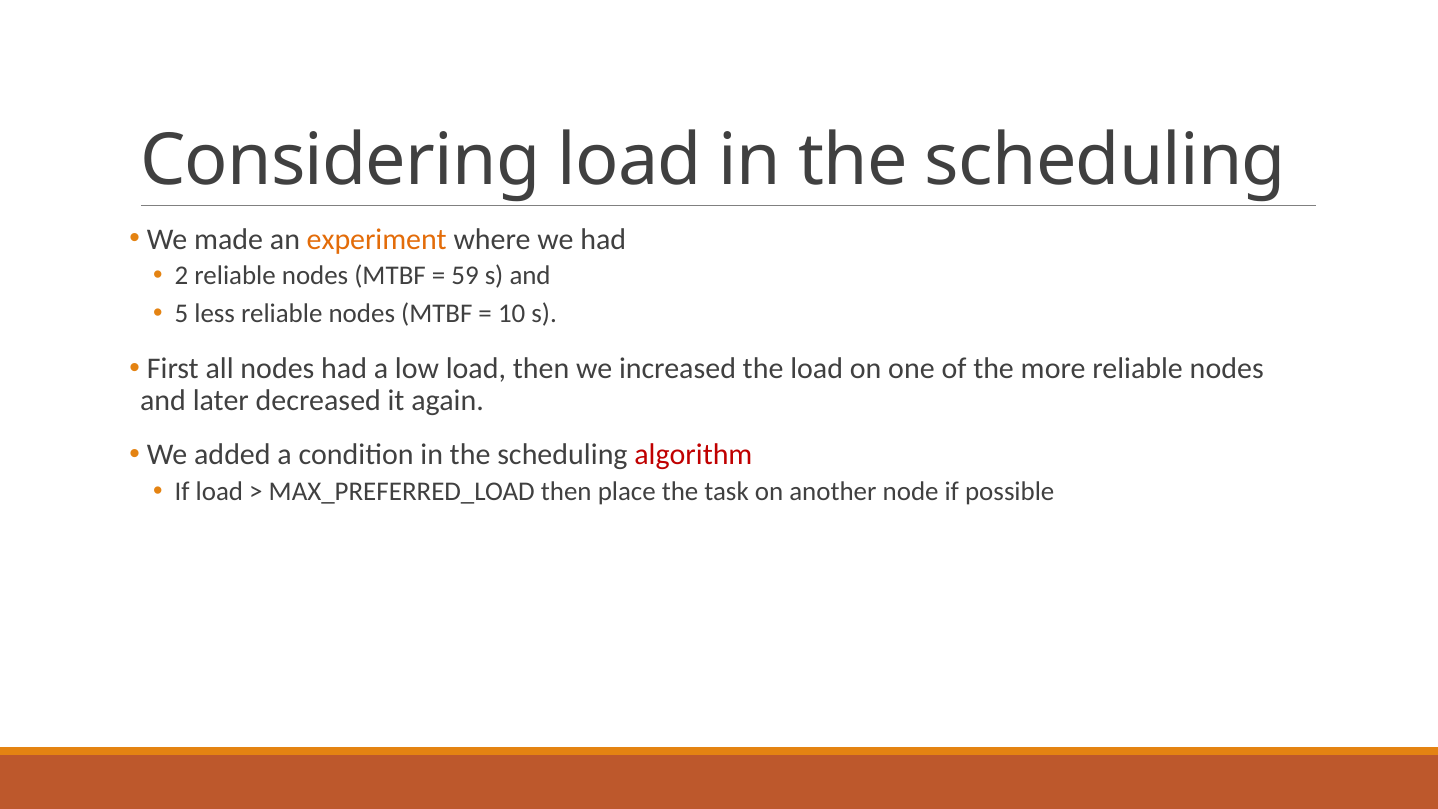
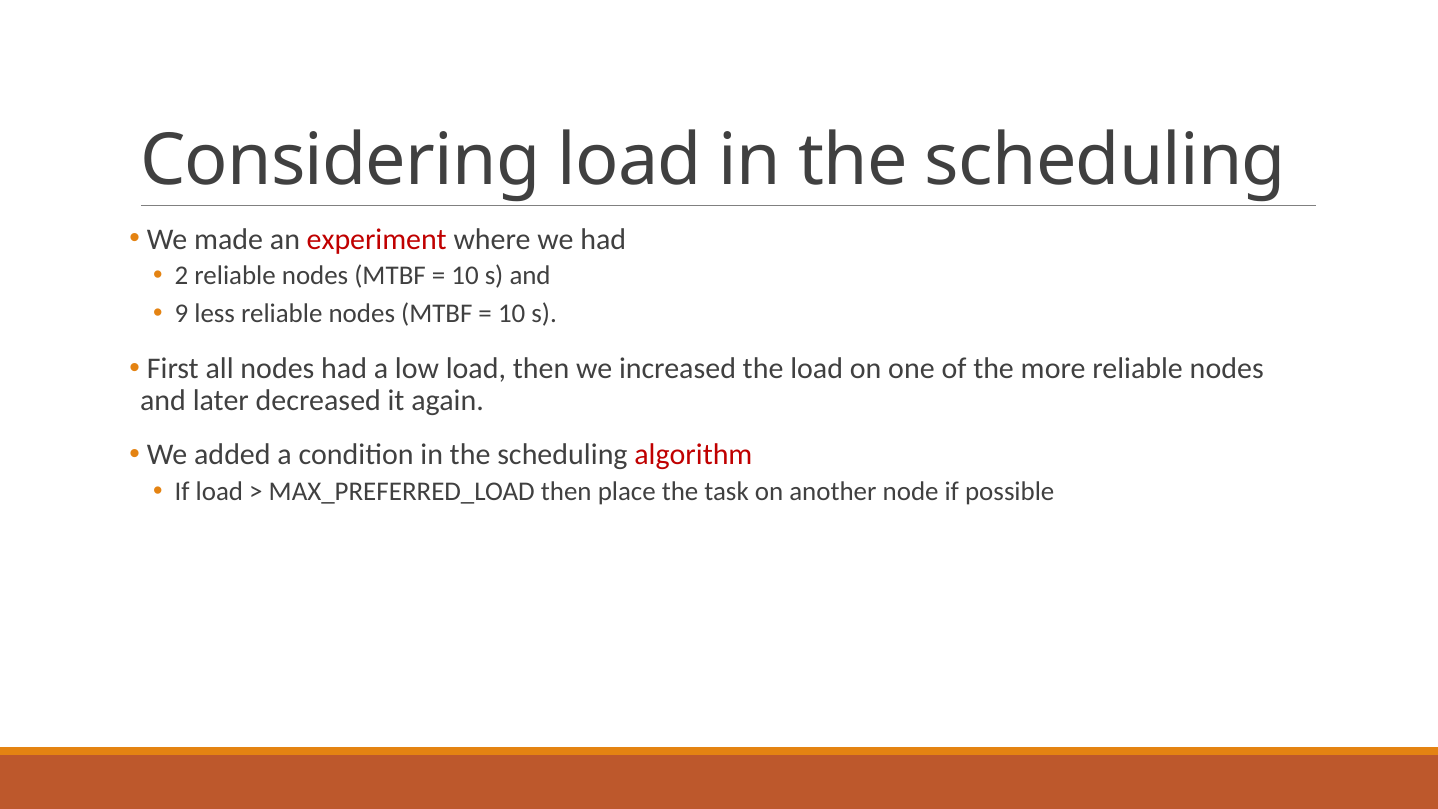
experiment colour: orange -> red (377, 239)
59: 59 -> 10 (465, 276)
5: 5 -> 9 (182, 314)
